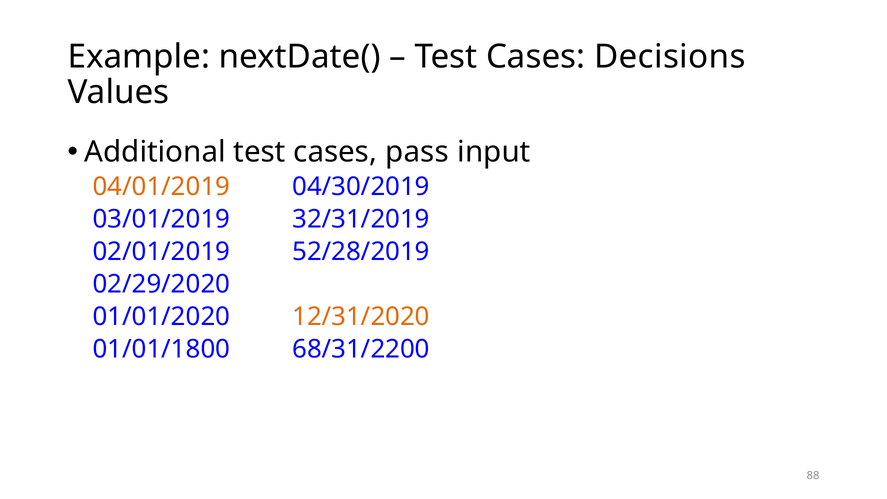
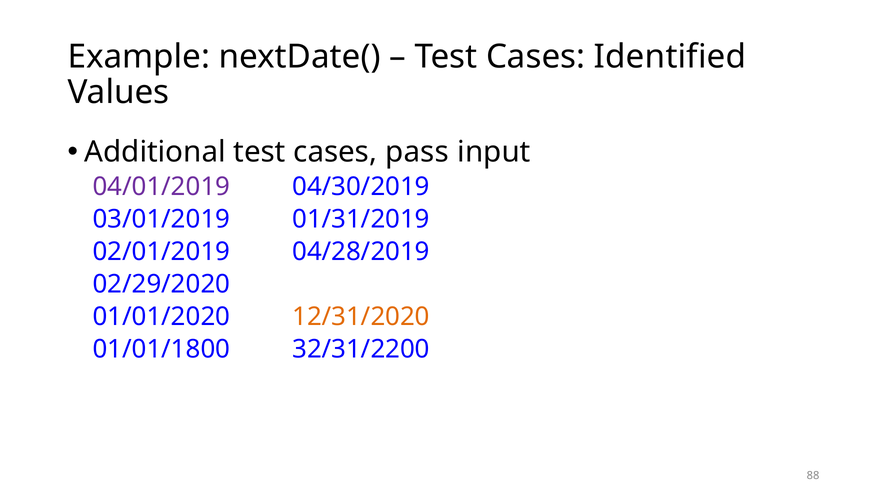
Decisions: Decisions -> Identified (670, 57)
04/01/2019 colour: orange -> purple (161, 187)
32/31/2019: 32/31/2019 -> 01/31/2019 (361, 219)
52/28/2019: 52/28/2019 -> 04/28/2019 (361, 252)
68/31/2200: 68/31/2200 -> 32/31/2200 (361, 349)
